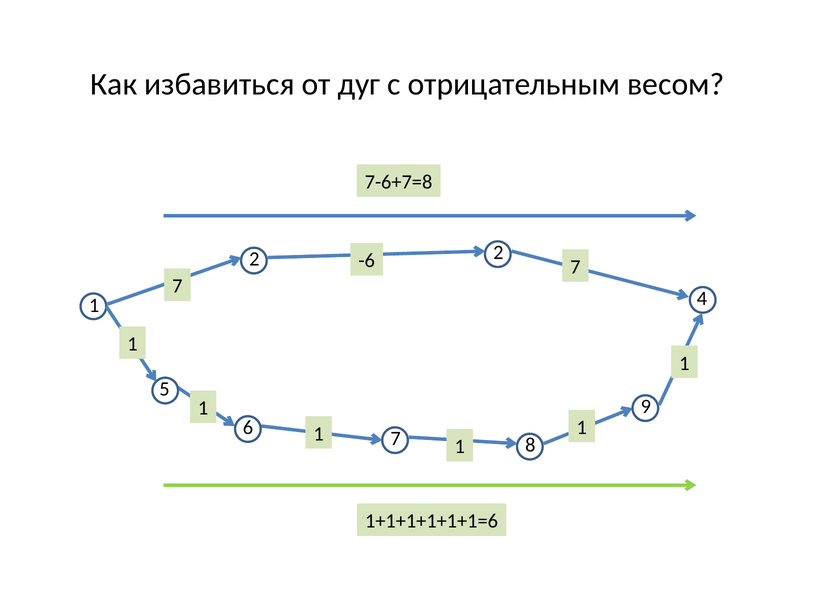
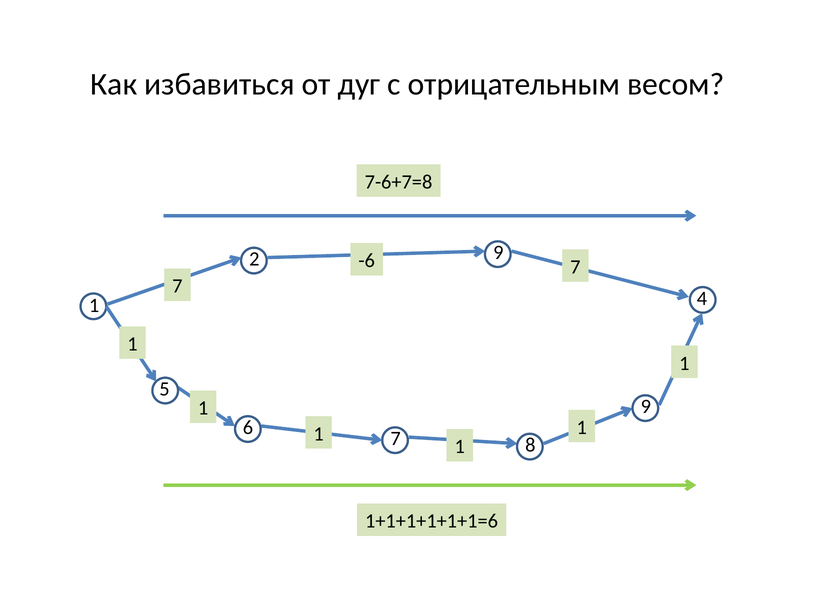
2 2: 2 -> 9 (498, 253)
